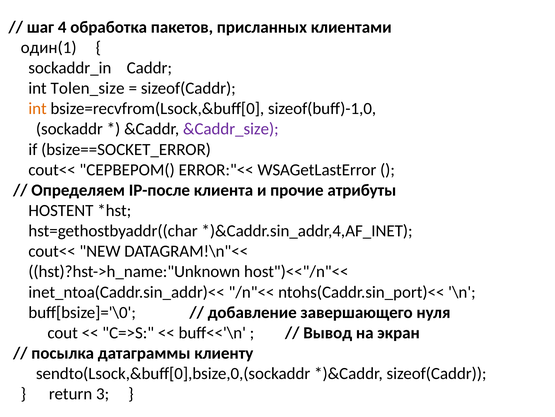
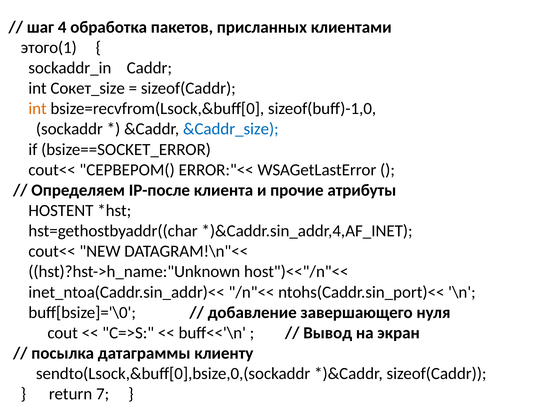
один(1: один(1 -> этого(1 (49, 47)
Tolen_size: Tolen_size -> Сокет_size (88, 88)
&Caddr_size colour: purple -> blue (231, 129)
3: 3 -> 7 (103, 393)
